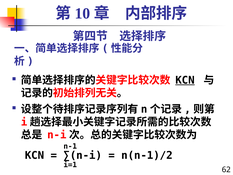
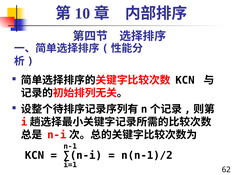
KCN underline: present -> none (185, 80)
